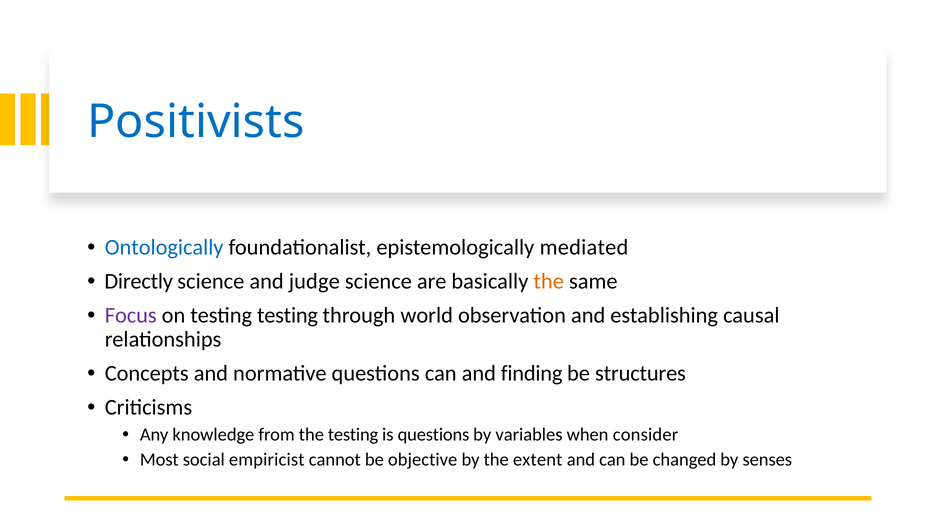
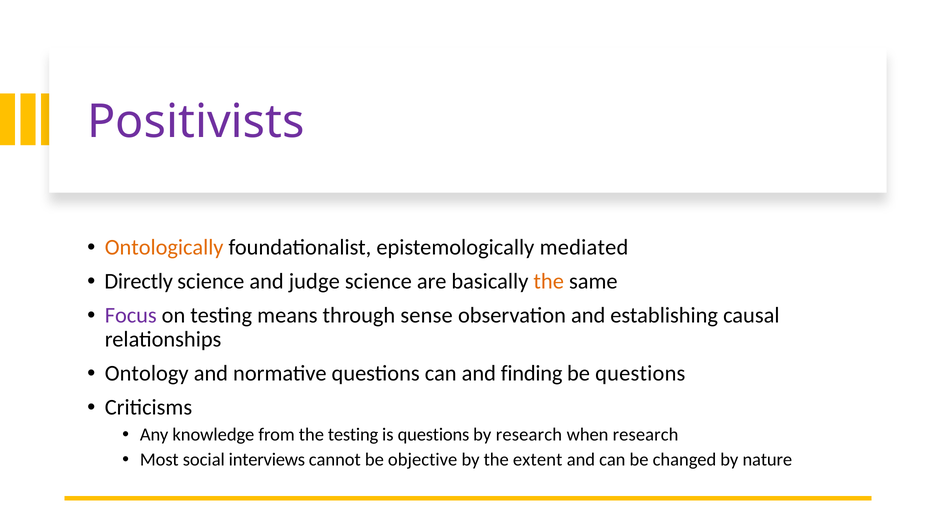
Positivists colour: blue -> purple (196, 122)
Ontologically colour: blue -> orange (164, 247)
testing testing: testing -> means (287, 315)
world: world -> sense (427, 315)
Concepts: Concepts -> Ontology (147, 373)
be structures: structures -> questions (640, 373)
by variables: variables -> research (529, 434)
when consider: consider -> research (646, 434)
empiricist: empiricist -> interviews (267, 459)
senses: senses -> nature (767, 459)
